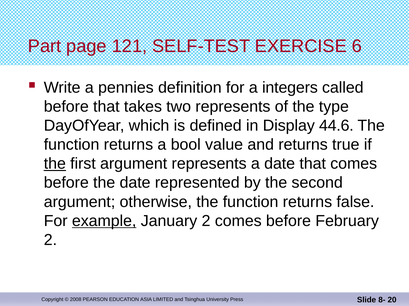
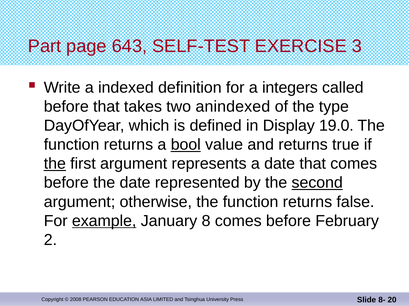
121: 121 -> 643 (130, 46)
6: 6 -> 3 (357, 46)
pennies: pennies -> indexed (126, 88)
two represents: represents -> anindexed (233, 107)
44.6: 44.6 -> 19.0 (336, 126)
bool underline: none -> present (186, 145)
second underline: none -> present (317, 183)
January 2: 2 -> 8 (206, 221)
